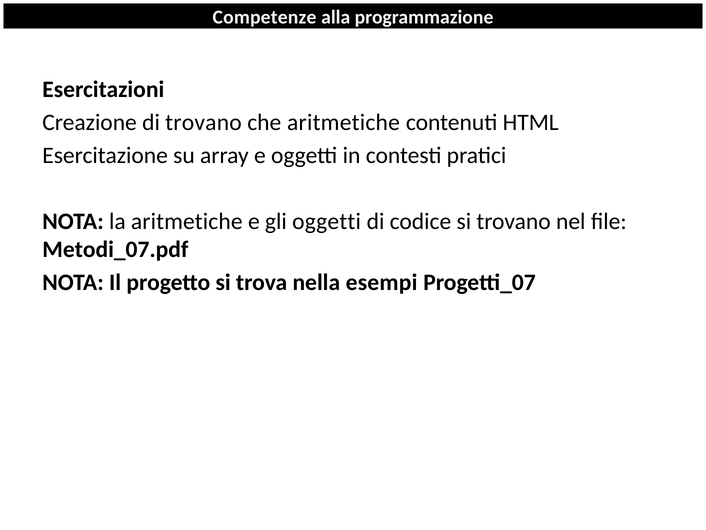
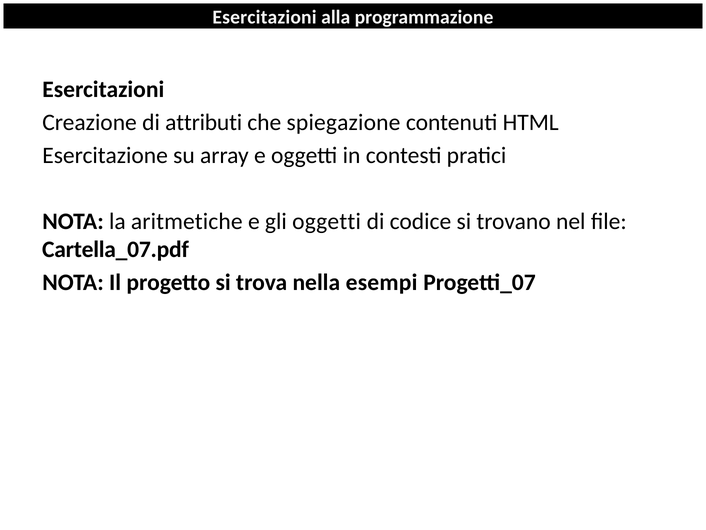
Competenze: Competenze -> Esercitazioni (265, 17)
di trovano: trovano -> attributi (204, 122)
che aritmetiche: aritmetiche -> spiegazione (344, 122)
Metodi_07.pdf: Metodi_07.pdf -> Cartella_07.pdf (115, 249)
